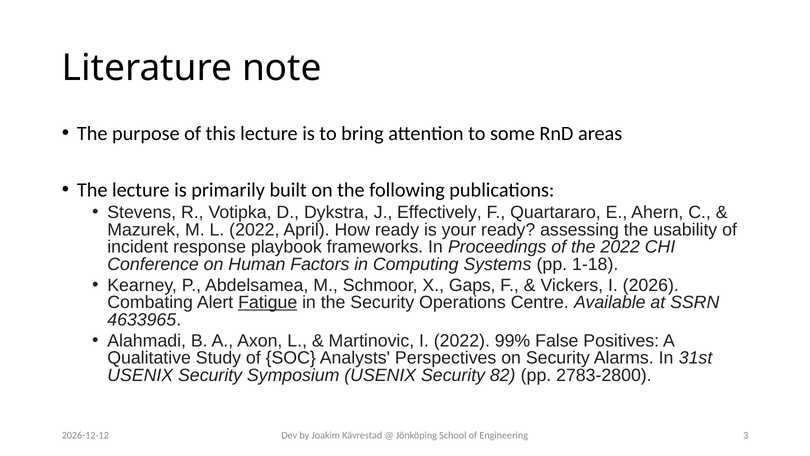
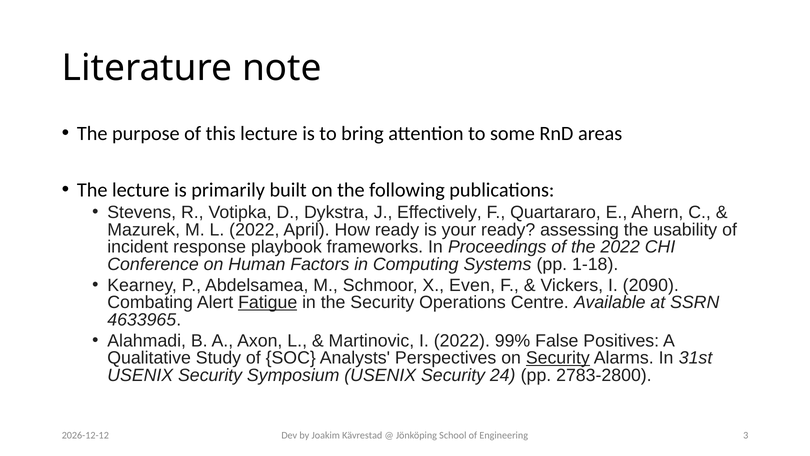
Gaps: Gaps -> Even (472, 285)
2026: 2026 -> 2090 (651, 285)
Security underline: none -> present (558, 358)
82: 82 -> 24 (503, 375)
